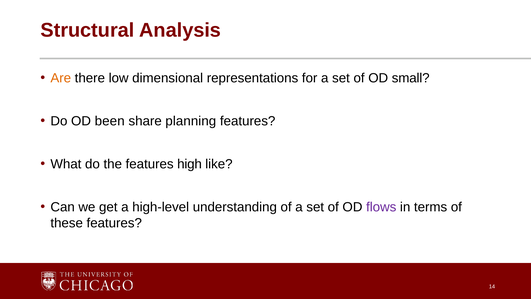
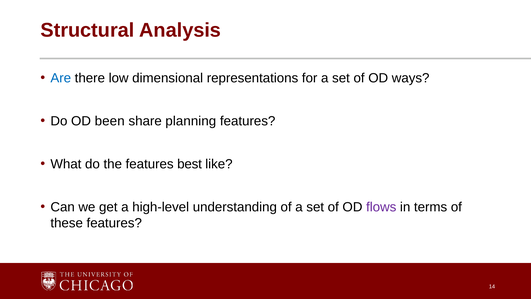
Are colour: orange -> blue (61, 78)
small: small -> ways (411, 78)
high: high -> best (190, 164)
